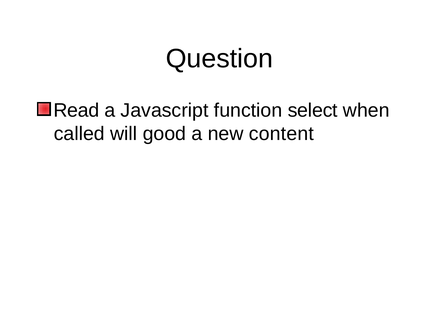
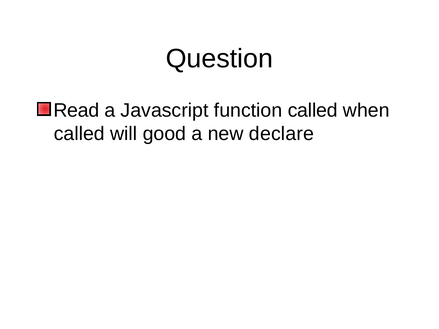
function select: select -> called (313, 110)
content: content -> declare (281, 134)
